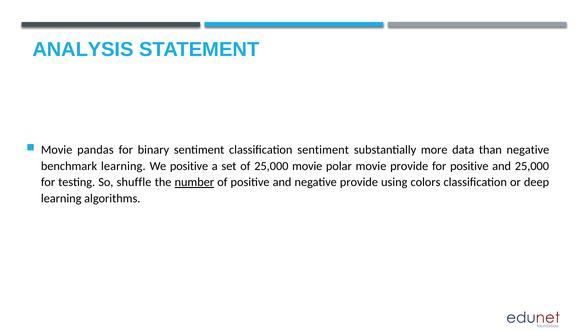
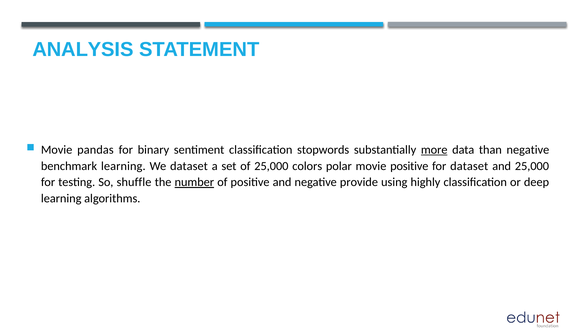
classification sentiment: sentiment -> stopwords (323, 150)
more underline: none -> present (434, 150)
We positive: positive -> dataset (189, 166)
25,000 movie: movie -> colors (307, 166)
movie provide: provide -> positive (409, 166)
for positive: positive -> dataset (469, 166)
colors: colors -> highly (425, 182)
